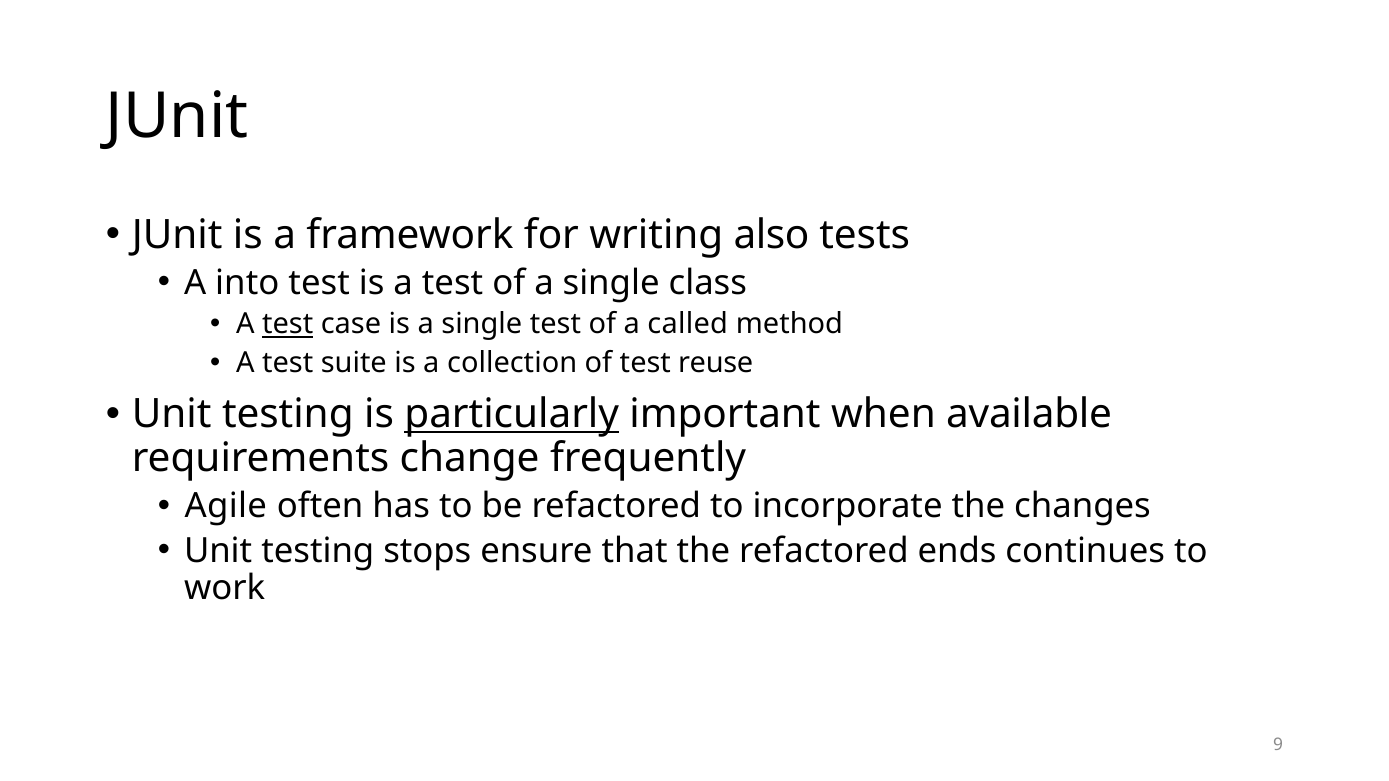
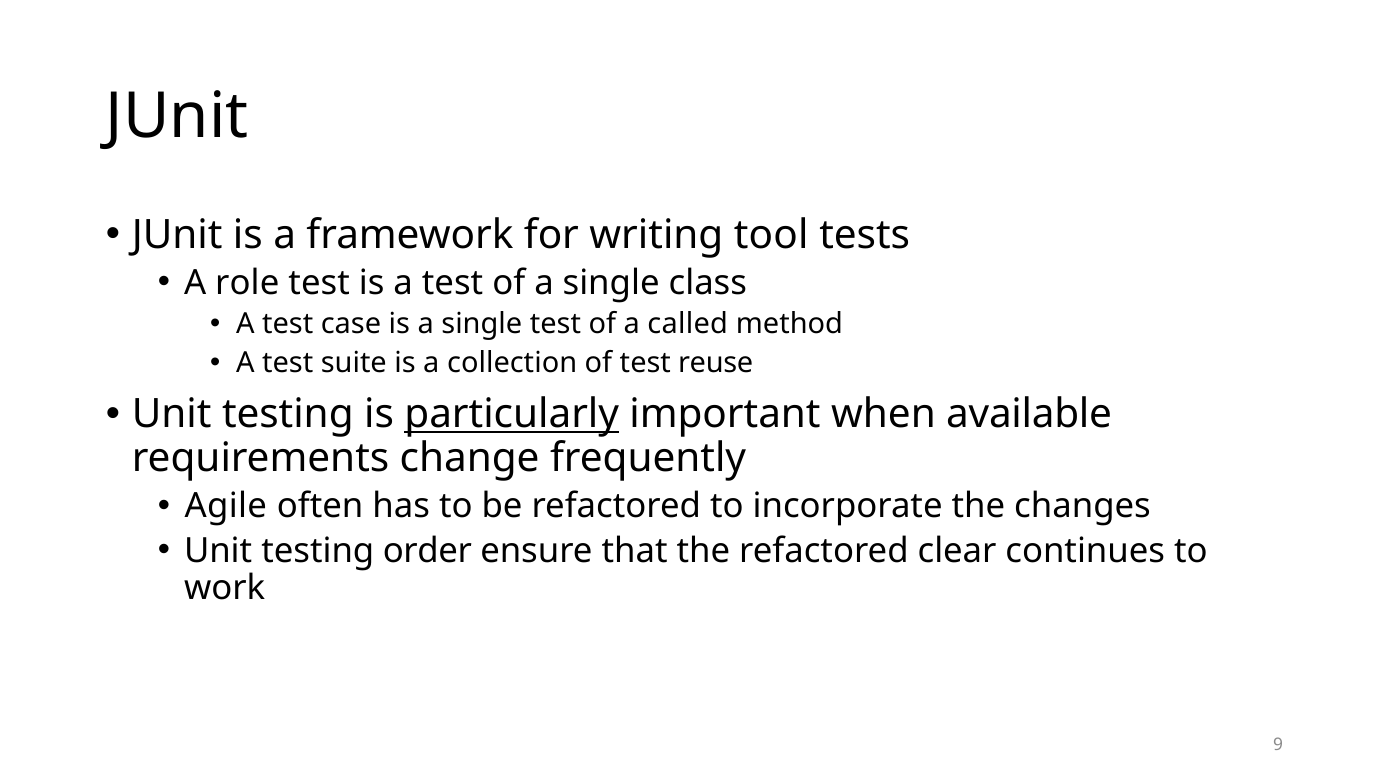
also: also -> tool (771, 235)
into: into -> role (247, 283)
test underline: present -> none (288, 324)
stops: stops -> order (427, 551)
ends: ends -> clear (957, 551)
